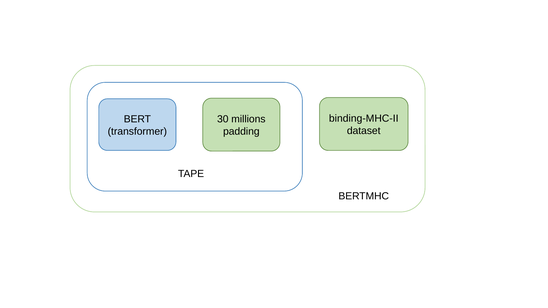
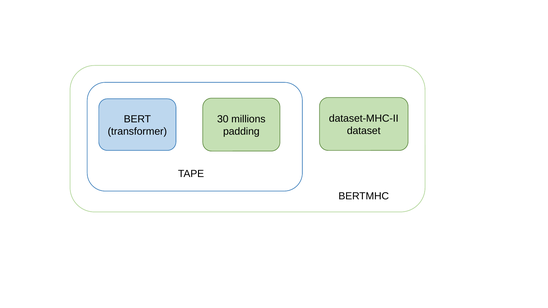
binding-MHC-II: binding-MHC-II -> dataset-MHC-II (364, 119)
